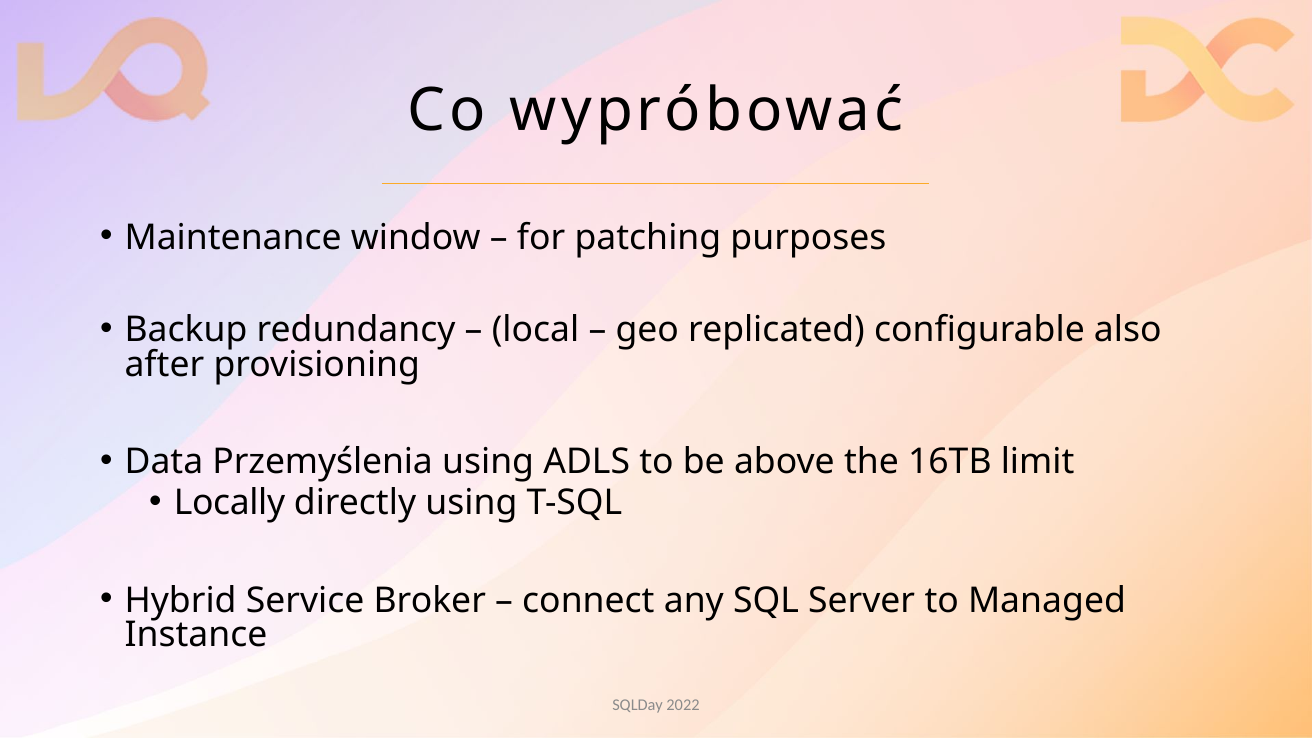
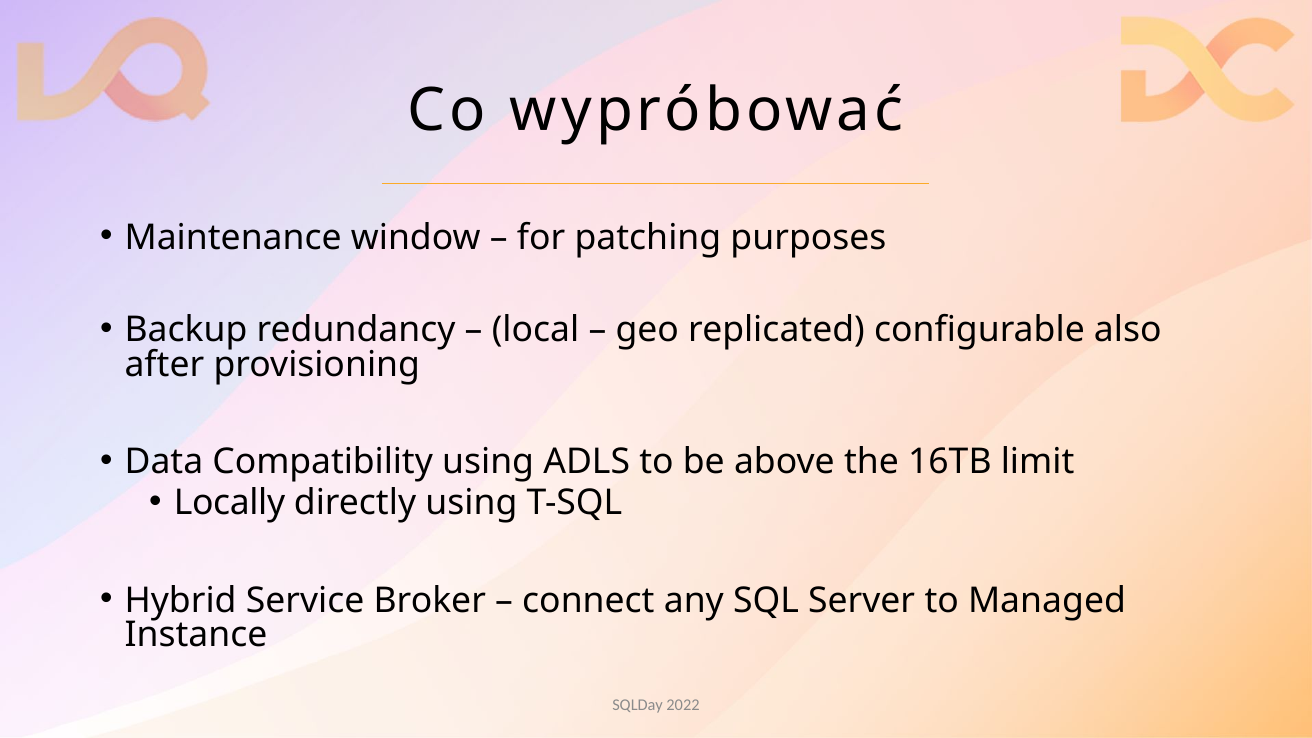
Przemyślenia: Przemyślenia -> Compatibility (323, 462)
